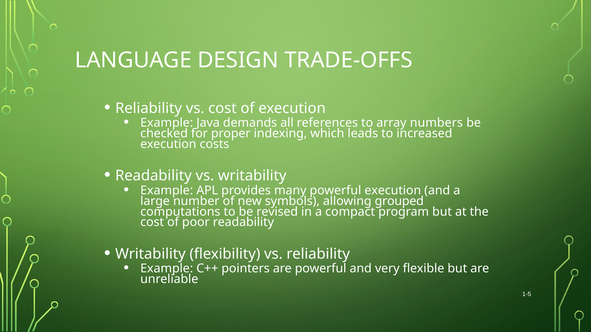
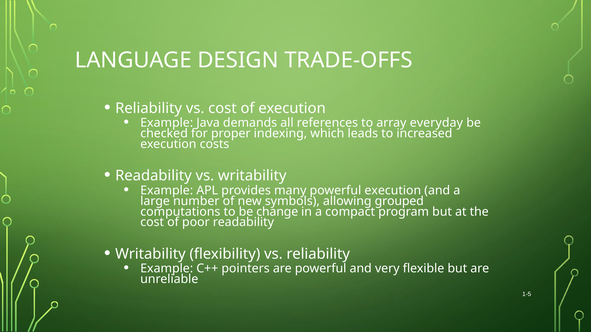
numbers: numbers -> everyday (436, 123)
revised: revised -> change (277, 212)
